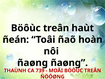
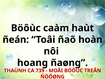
treân: treân -> caàm (56, 28)
ñaøng: ñaøng -> hoang (33, 63)
